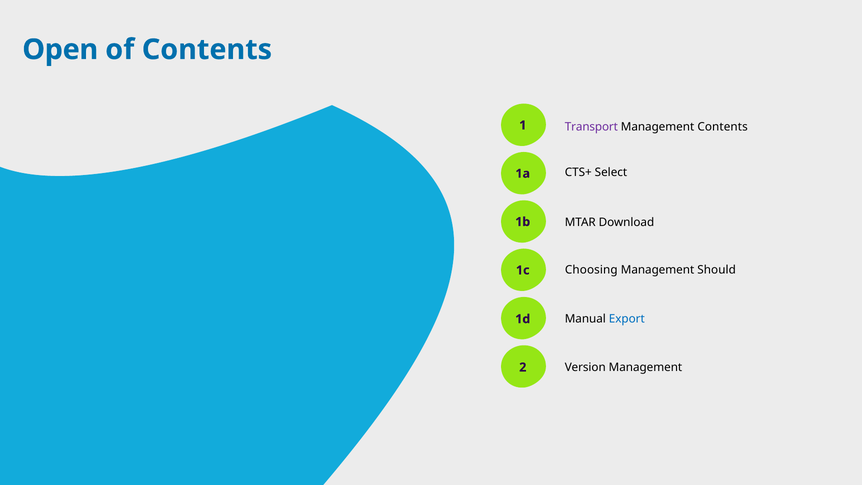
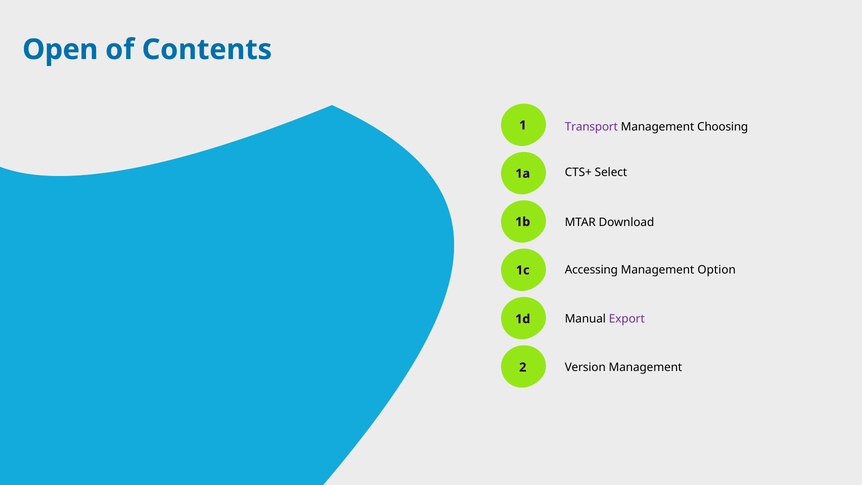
Management Contents: Contents -> Choosing (723, 127)
Choosing: Choosing -> Accessing (591, 270)
Should: Should -> Option (717, 270)
Export colour: blue -> purple (627, 319)
